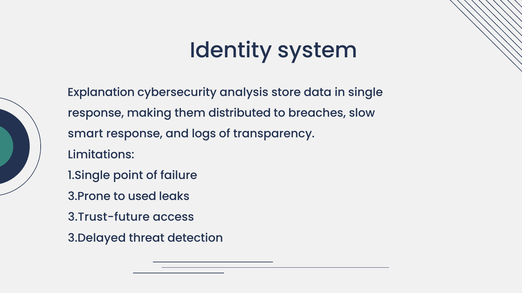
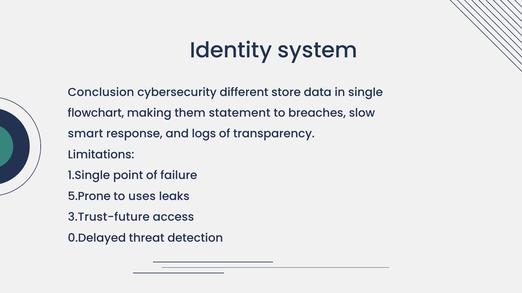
Explanation: Explanation -> Conclusion (101, 92)
analysis: analysis -> different (244, 92)
response: response -> flowchart (96, 113)
distributed: distributed -> statement (240, 113)
3.Prone: 3.Prone -> 5.Prone (89, 197)
used: used -> uses (142, 197)
3.Delayed: 3.Delayed -> 0.Delayed (97, 238)
